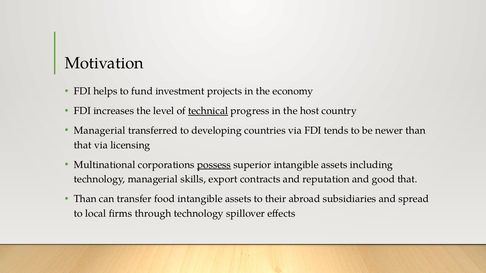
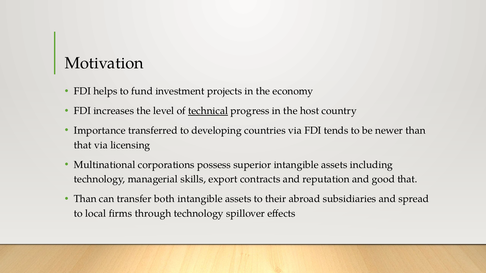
Managerial: Managerial -> Importance (100, 131)
possess underline: present -> none (214, 165)
food: food -> both (164, 199)
